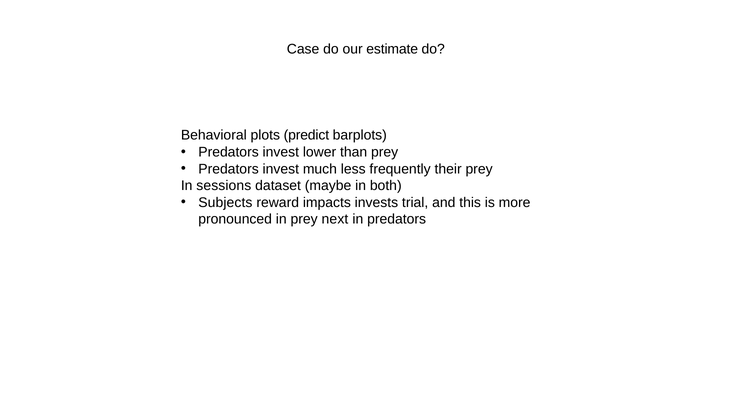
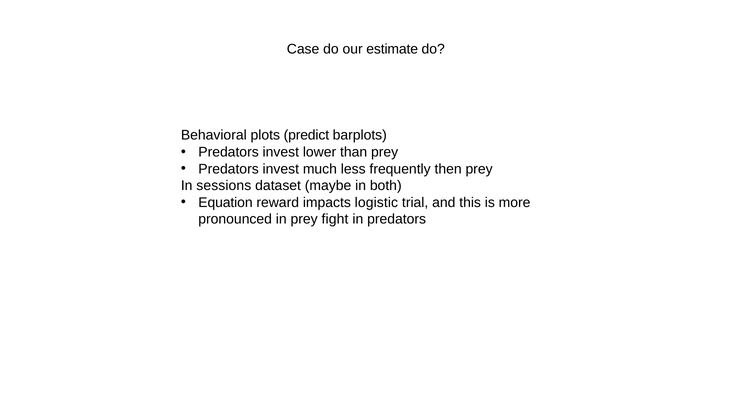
their: their -> then (448, 169)
Subjects: Subjects -> Equation (225, 202)
invests: invests -> logistic (376, 202)
next: next -> fight (335, 219)
